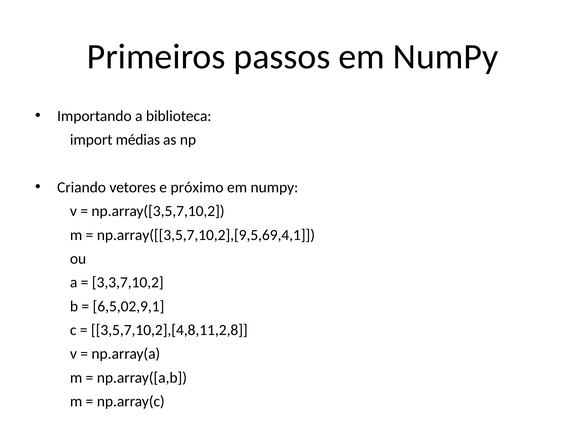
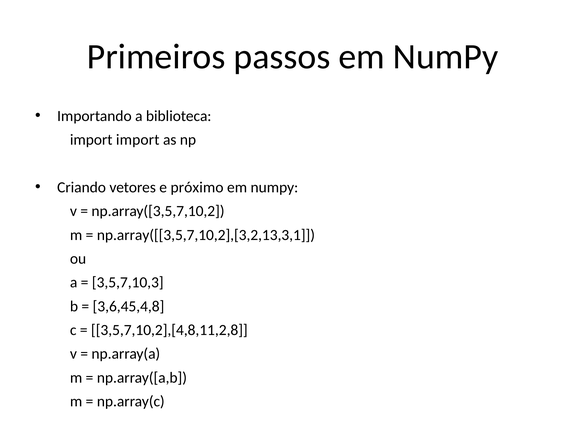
import médias: médias -> import (138, 140)
np.array([[3,5,7,10,2],[9,5,69,4,1: np.array([[3,5,7,10,2],[9,5,69,4,1 -> np.array([[3,5,7,10,2],[3,2,13,3,1 (206, 235)
3,3,7,10,2: 3,3,7,10,2 -> 3,5,7,10,3 (128, 282)
6,5,02,9,1: 6,5,02,9,1 -> 3,6,45,4,8 (128, 306)
